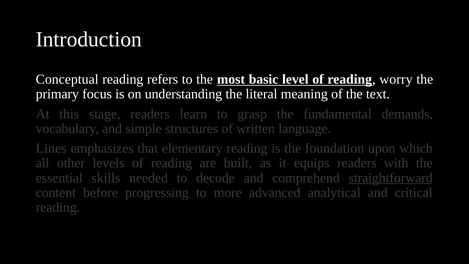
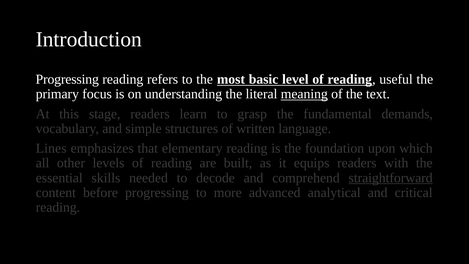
Conceptual: Conceptual -> Progressing (67, 79)
worry: worry -> useful (396, 79)
meaning underline: none -> present (304, 94)
